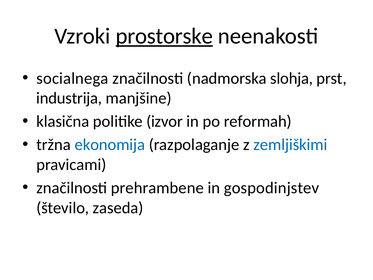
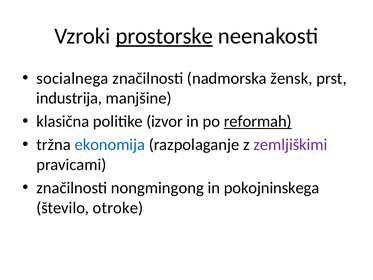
slohja: slohja -> žensk (291, 78)
reformah underline: none -> present (258, 121)
zemljiškimi colour: blue -> purple (290, 145)
prehrambene: prehrambene -> nongmingong (157, 188)
gospodinjstev: gospodinjstev -> pokojninskega (272, 188)
zaseda: zaseda -> otroke (118, 208)
